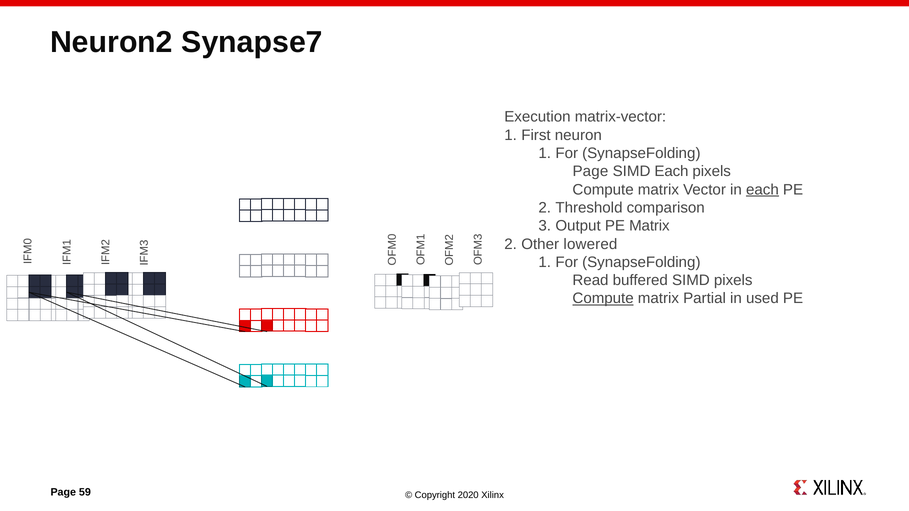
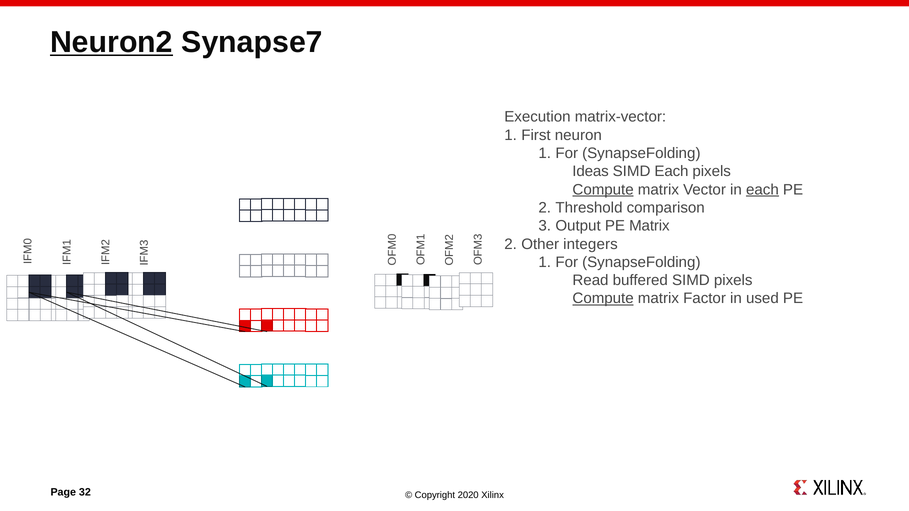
Neuron2 underline: none -> present (111, 42)
Page: Page -> Ideas (591, 171)
Compute underline: none -> present (603, 190)
lowered: lowered -> integers (590, 244)
Partial: Partial -> Factor (705, 299)
59: 59 -> 32 (85, 493)
